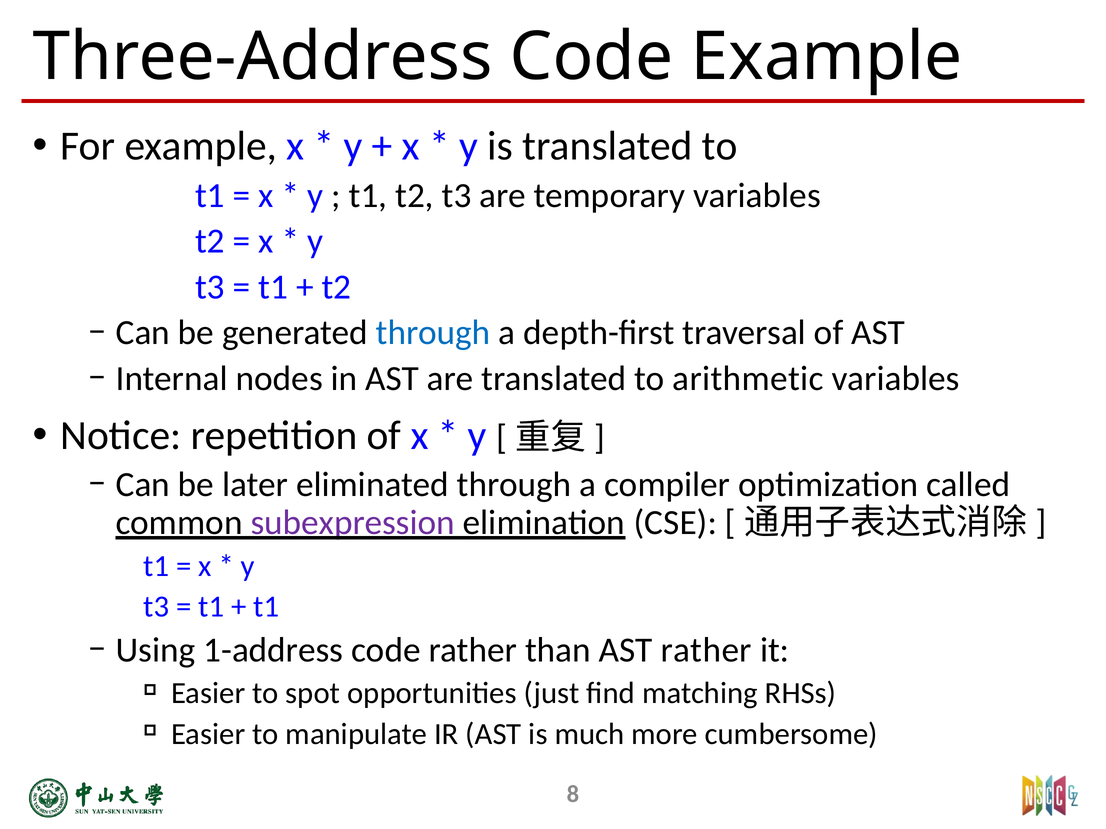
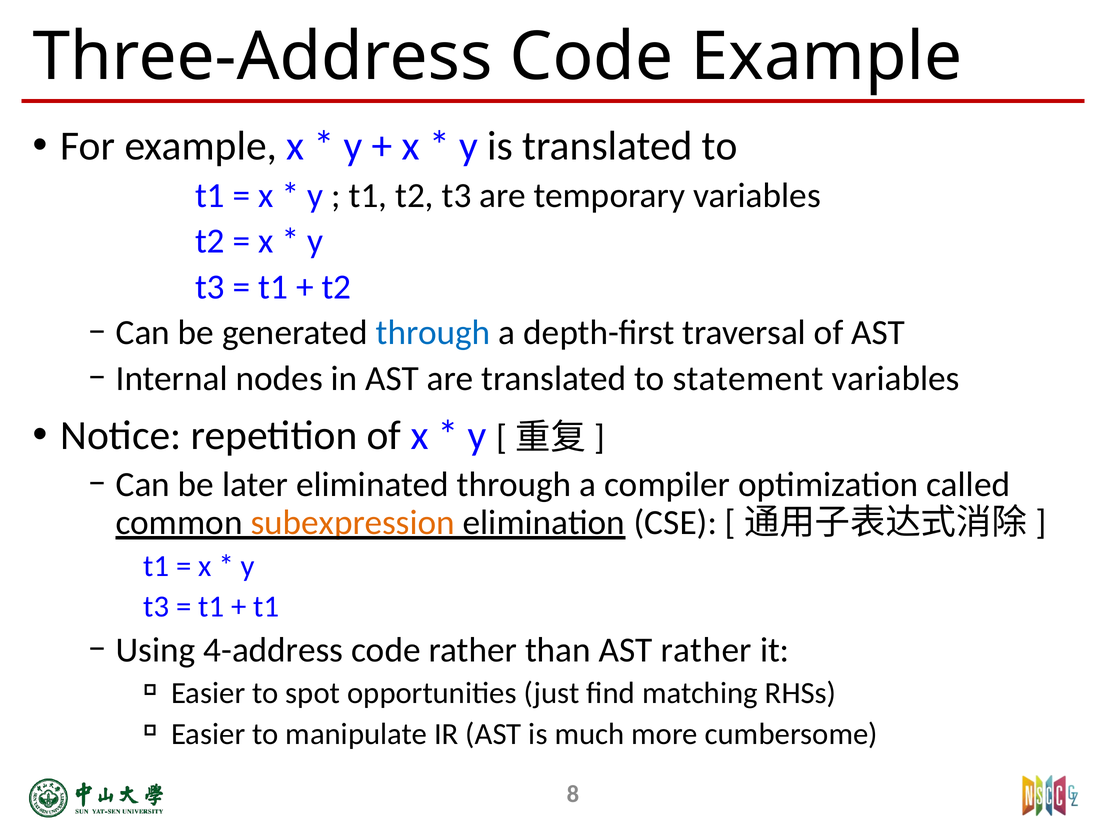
arithmetic: arithmetic -> statement (748, 379)
subexpression colour: purple -> orange (353, 523)
1-address: 1-address -> 4-address (273, 650)
